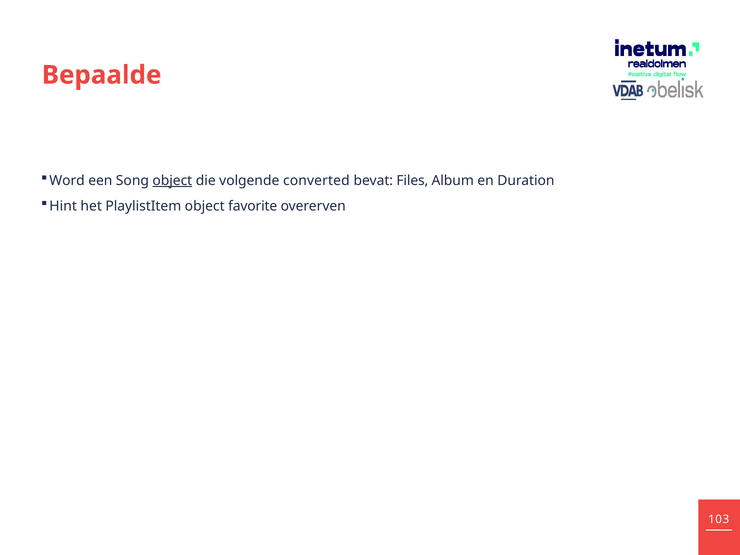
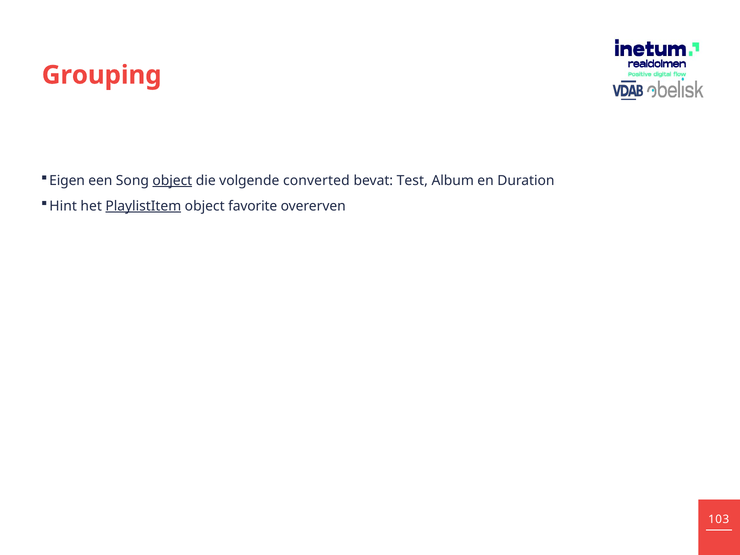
Bepaalde: Bepaalde -> Grouping (102, 75)
Word: Word -> Eigen (67, 181)
Files: Files -> Test (412, 181)
PlaylistItem underline: none -> present (143, 206)
